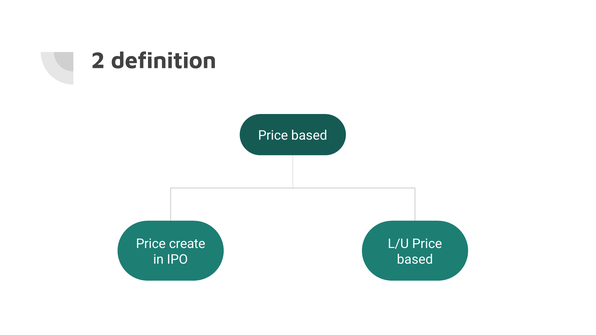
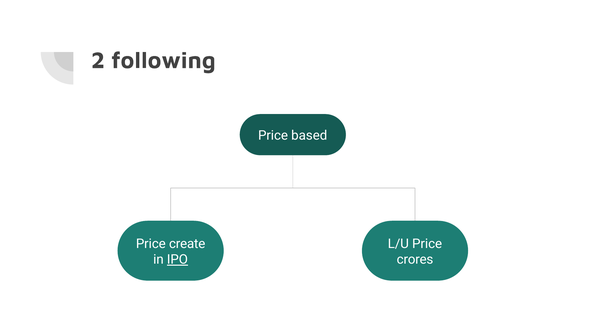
definition: definition -> following (163, 61)
IPO underline: none -> present (177, 260)
based: based -> crores (415, 260)
